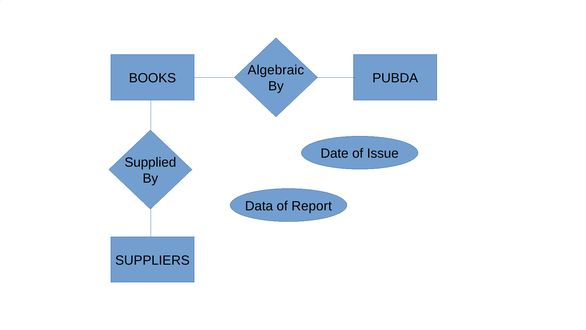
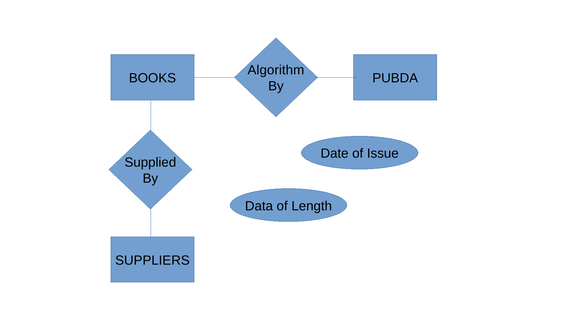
Algebraic: Algebraic -> Algorithm (276, 70)
Report: Report -> Length (312, 206)
